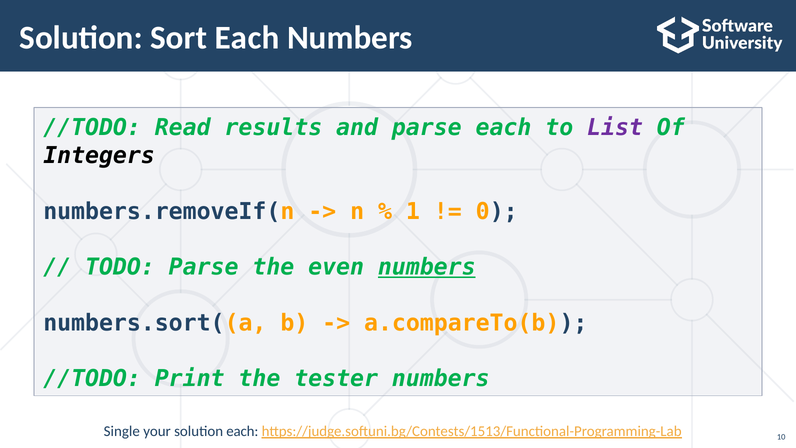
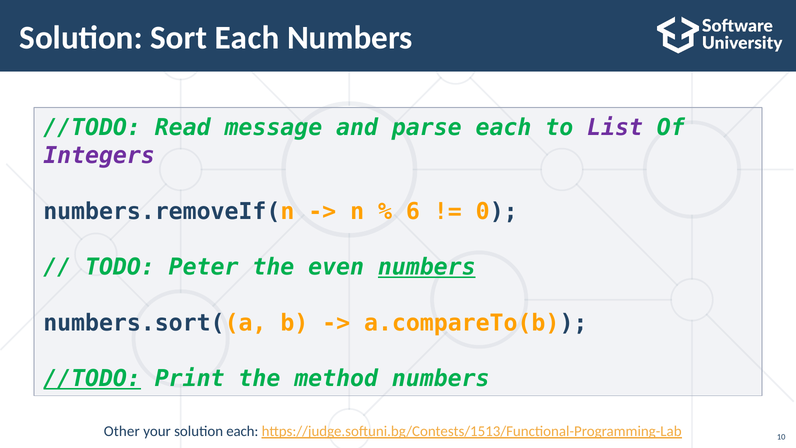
results: results -> message (273, 128)
Integers colour: black -> purple (99, 156)
1: 1 -> 6 (413, 211)
TODO Parse: Parse -> Peter (204, 267)
//TODO underline: none -> present (92, 379)
tester: tester -> method (336, 379)
Single: Single -> Other (122, 431)
